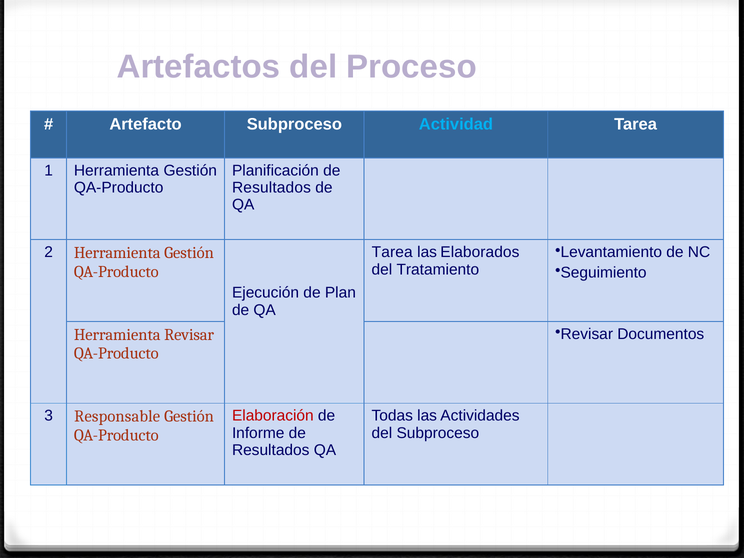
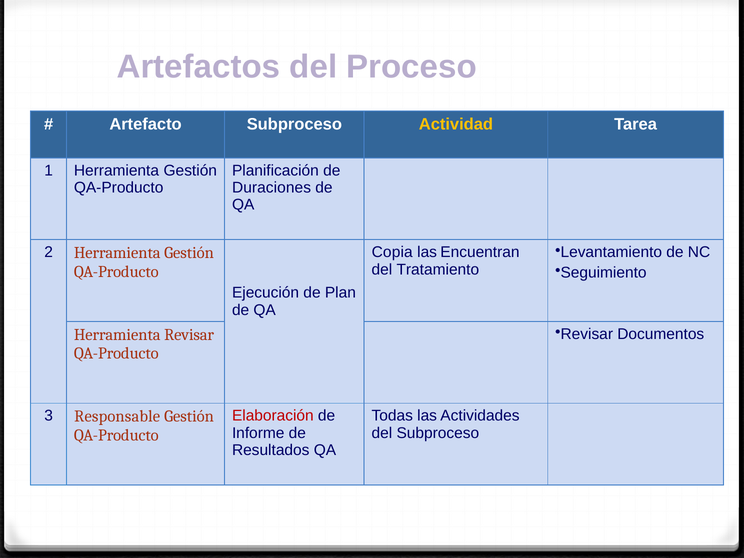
Actividad colour: light blue -> yellow (456, 124)
Resultados: Resultados -> Duraciones (272, 188)
Tarea: Tarea -> Copia (392, 252)
Elaborados: Elaborados -> Encuentran (480, 252)
